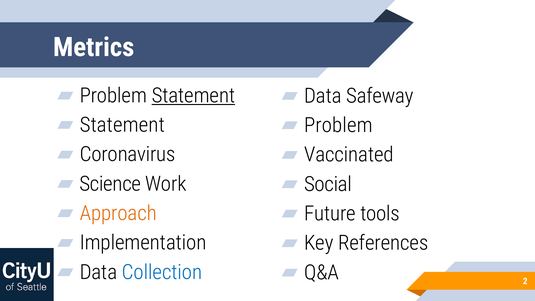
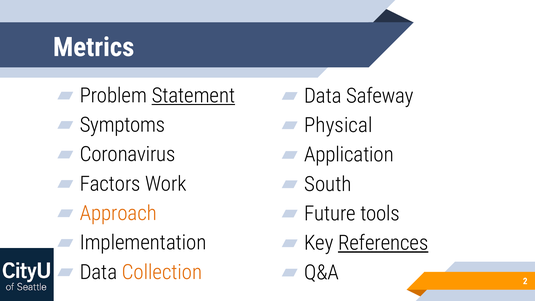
Statement: Statement -> Symptoms (122, 125)
Problem: Problem -> Physical (338, 125)
Vaccinated: Vaccinated -> Application (349, 155)
Science: Science -> Factors (110, 184)
Social: Social -> South (328, 184)
References underline: none -> present (383, 243)
Collection colour: blue -> orange (162, 272)
